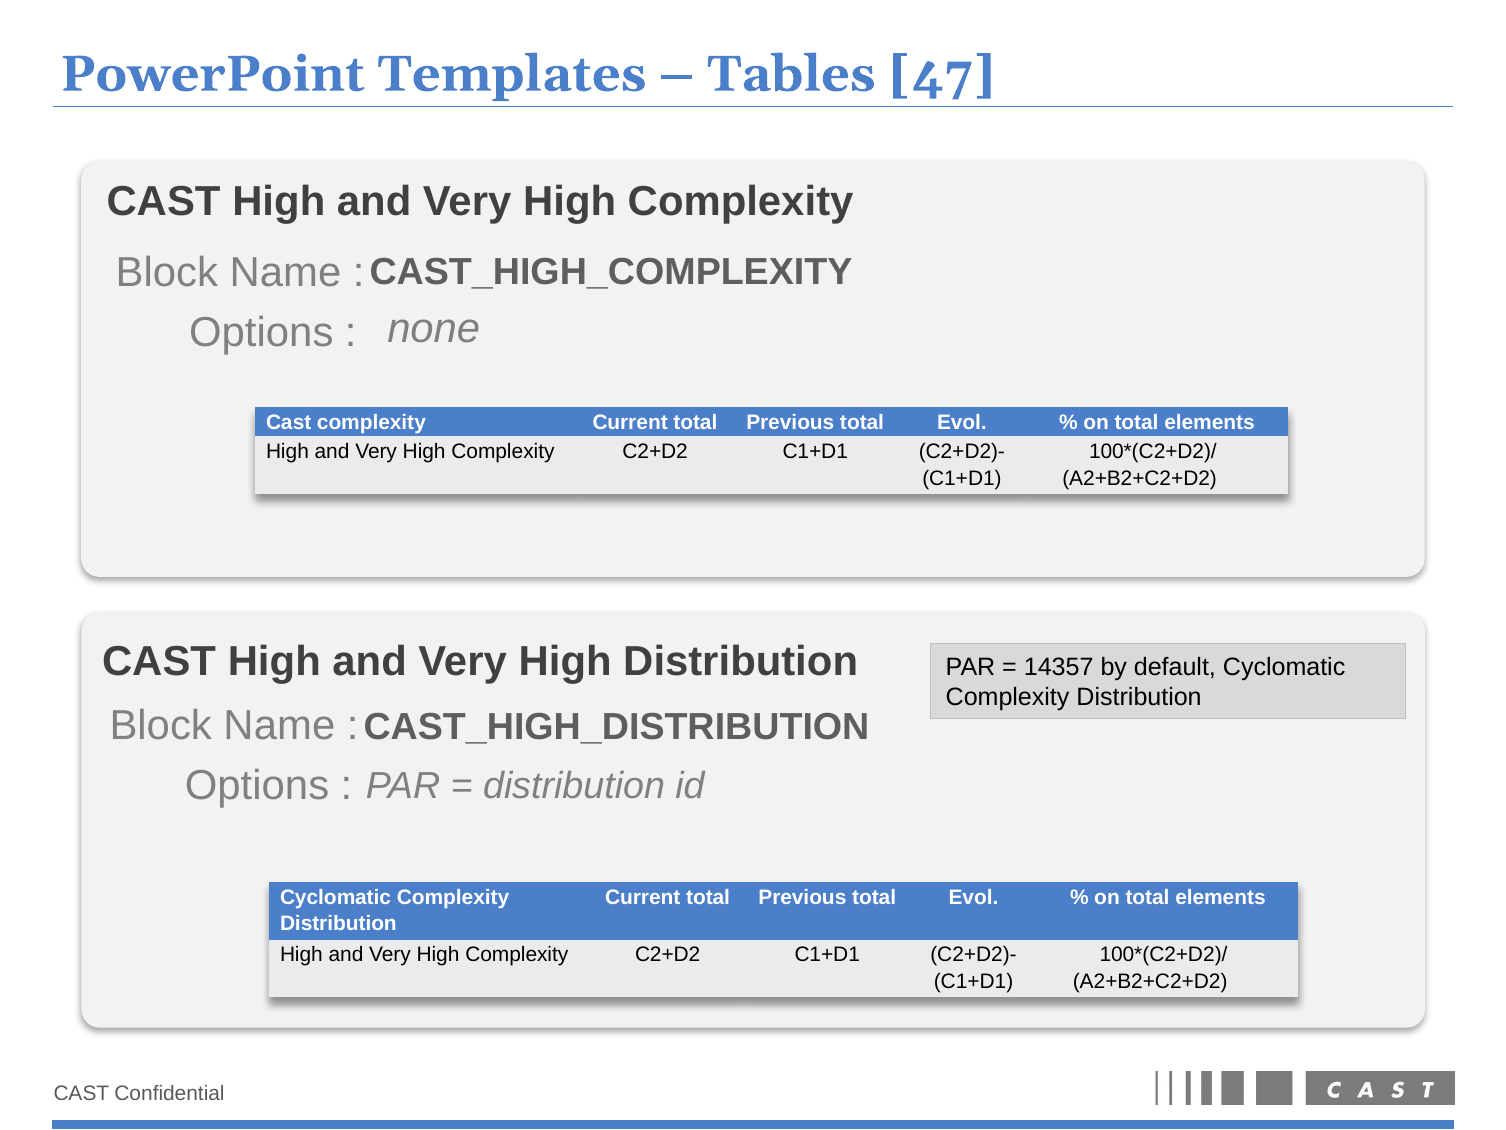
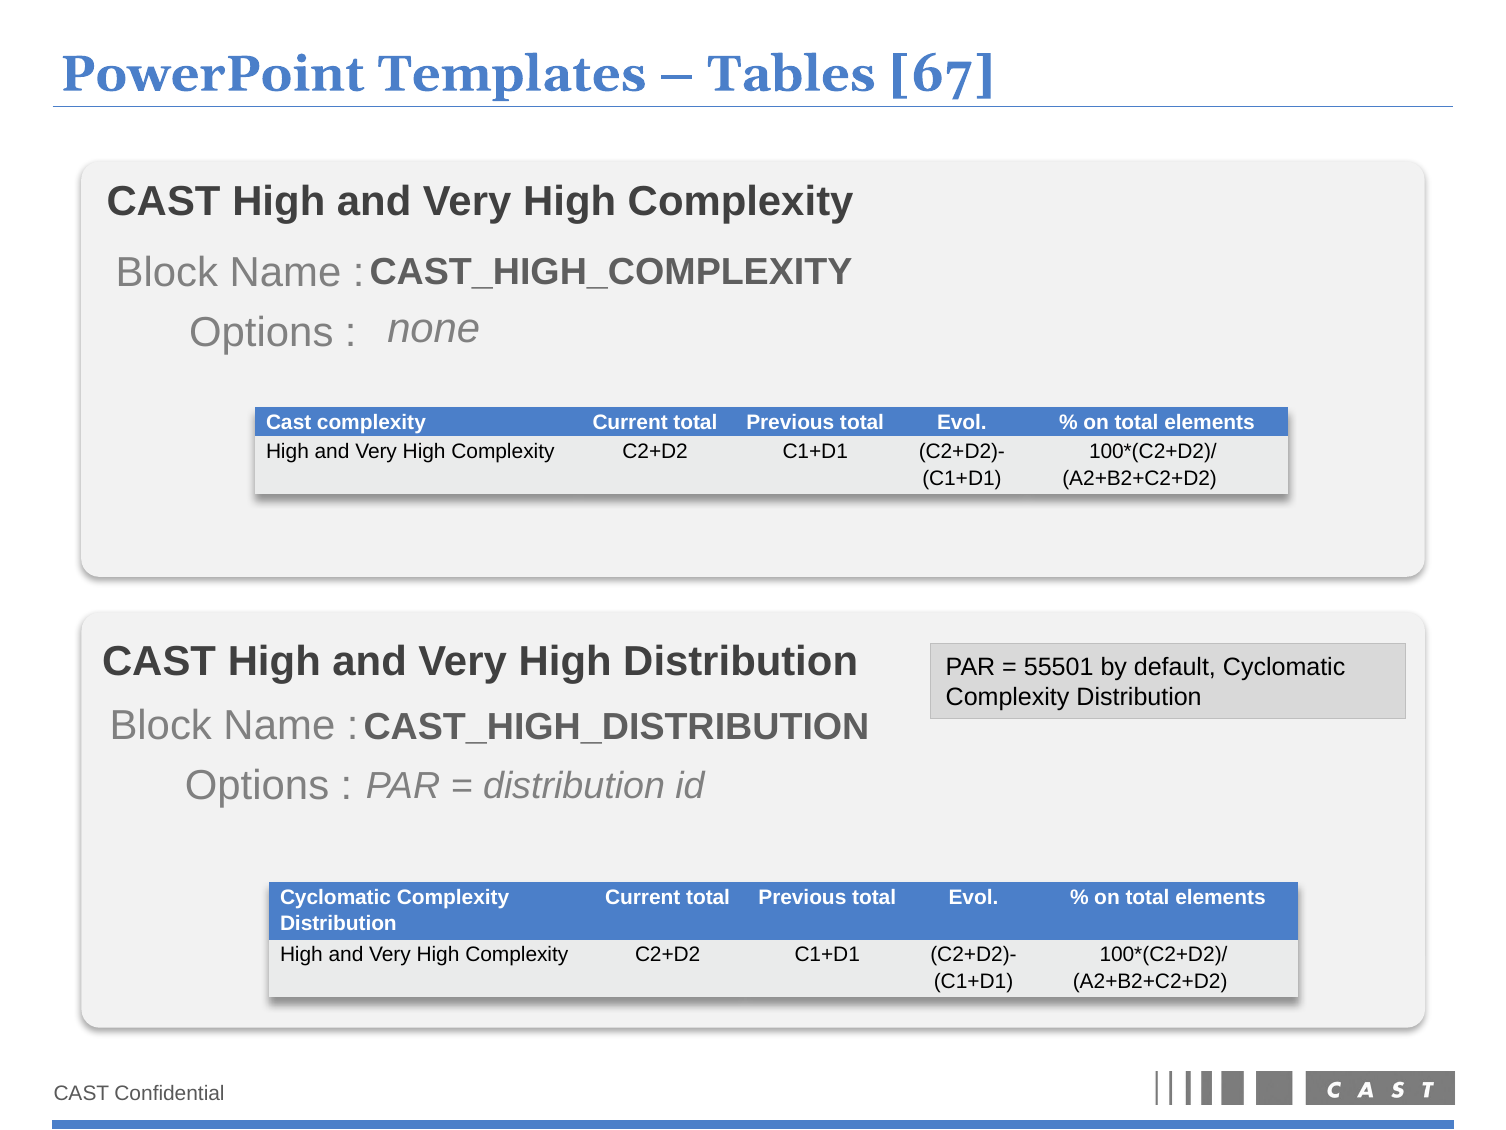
47: 47 -> 67 (942, 74)
14357: 14357 -> 55501 (1059, 667)
